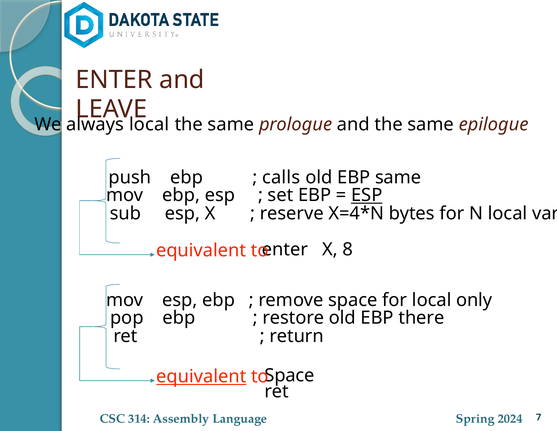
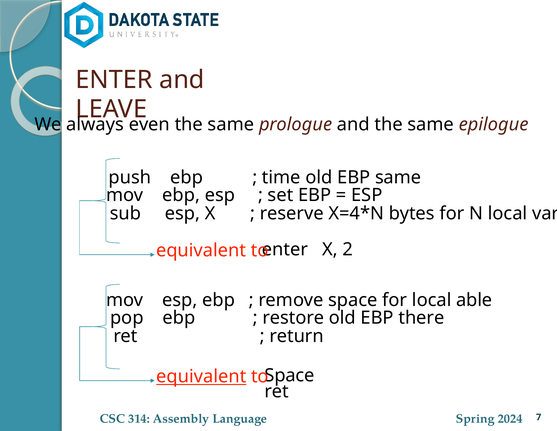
local: local -> even (149, 124)
calls: calls -> time (281, 177)
ESP underline: present -> none (367, 195)
8: 8 -> 2 (348, 249)
only: only -> able (474, 300)
